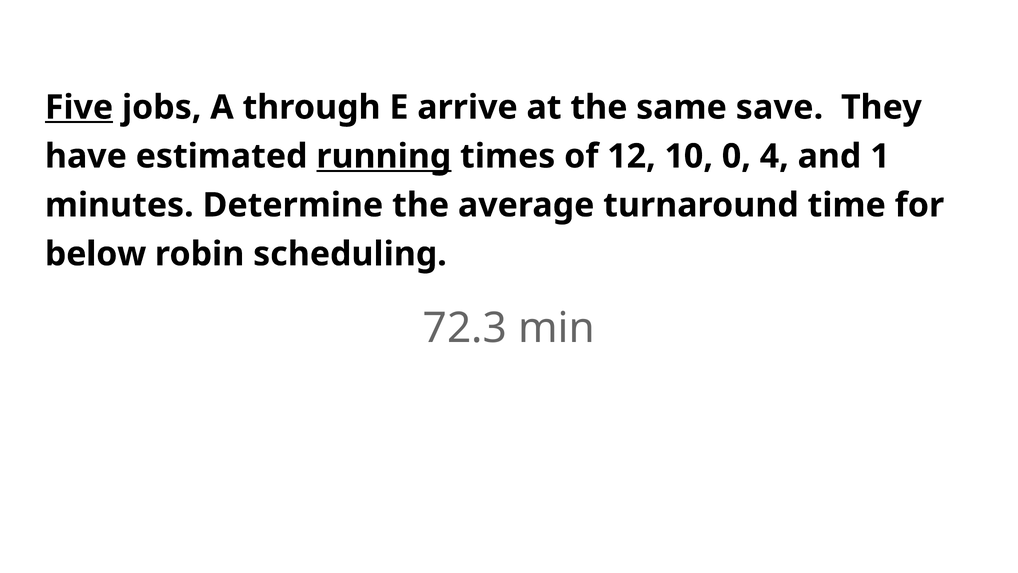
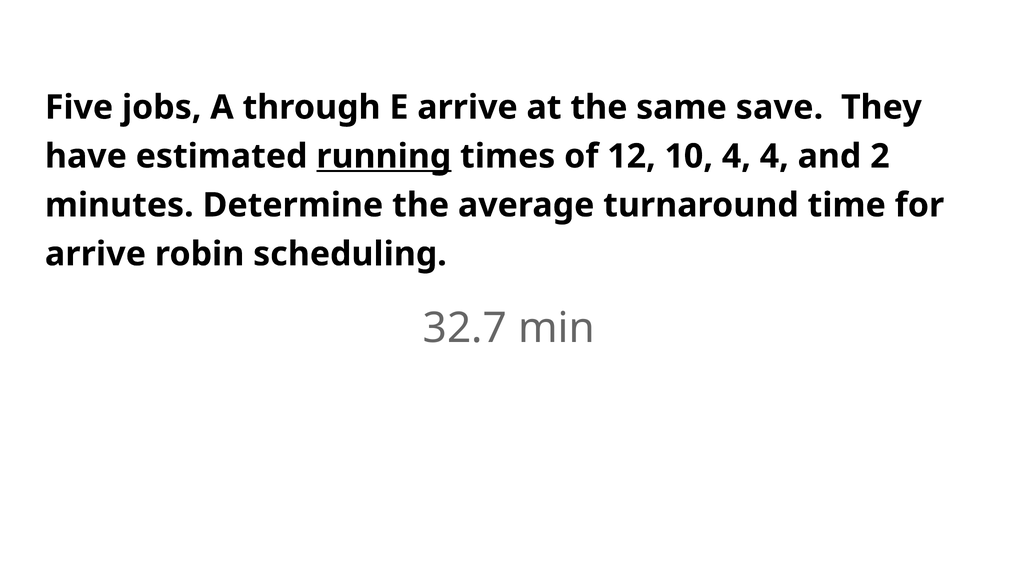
Five underline: present -> none (79, 107)
10 0: 0 -> 4 (736, 156)
1: 1 -> 2 (880, 156)
below: below -> arrive (95, 254)
72.3: 72.3 -> 32.7 (465, 328)
